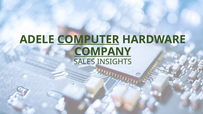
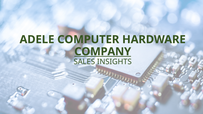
COMPUTER underline: present -> none (88, 40)
